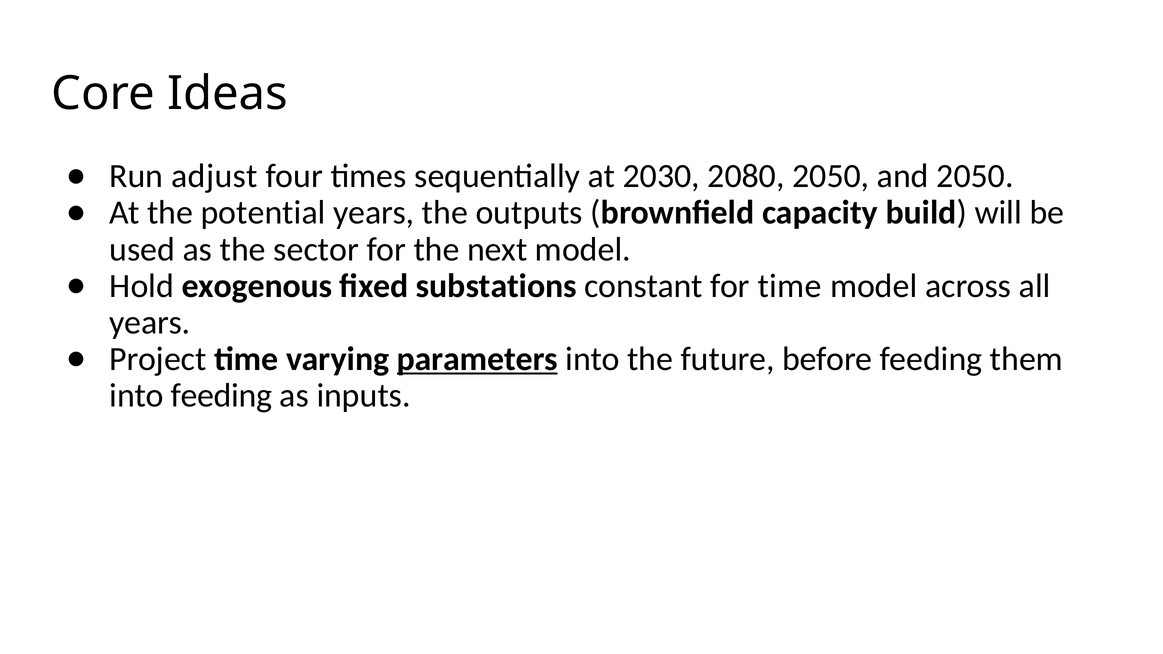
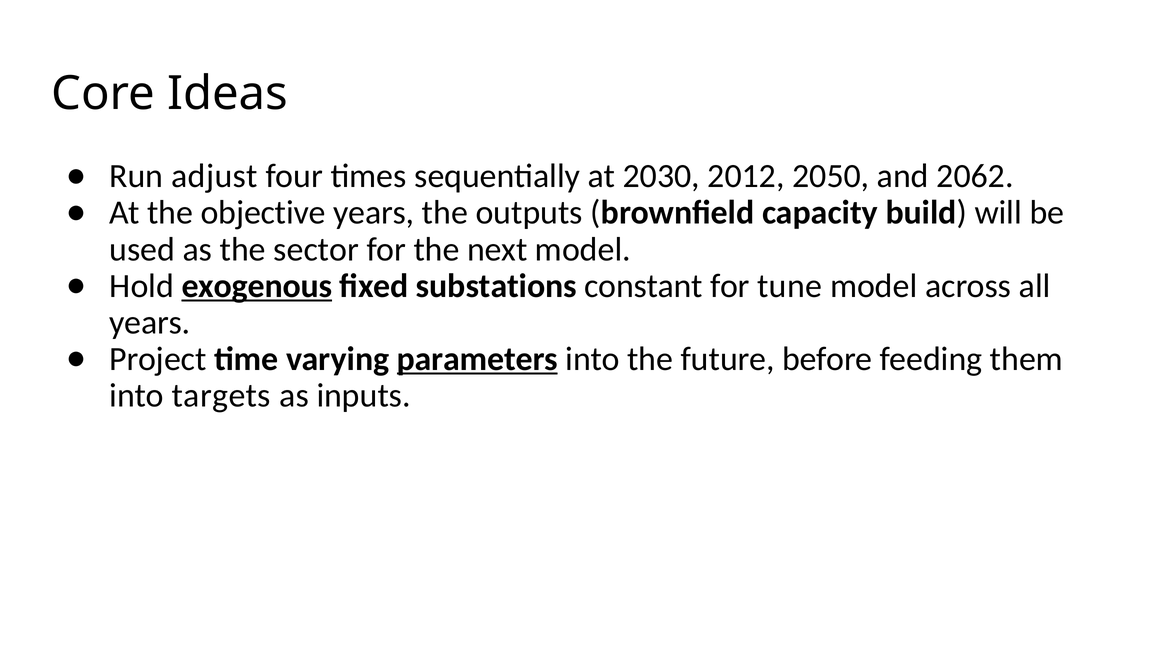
2080: 2080 -> 2012 (746, 176)
and 2050: 2050 -> 2062 (975, 176)
potential: potential -> objective (263, 213)
exogenous underline: none -> present (257, 286)
for time: time -> tune (790, 286)
into feeding: feeding -> targets (221, 396)
